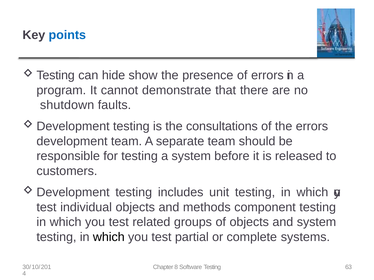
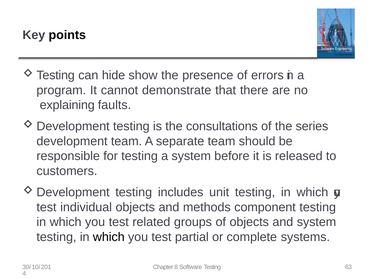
points colour: blue -> black (67, 35)
shutdown: shutdown -> explaining (67, 105)
the errors: errors -> series (312, 126)
